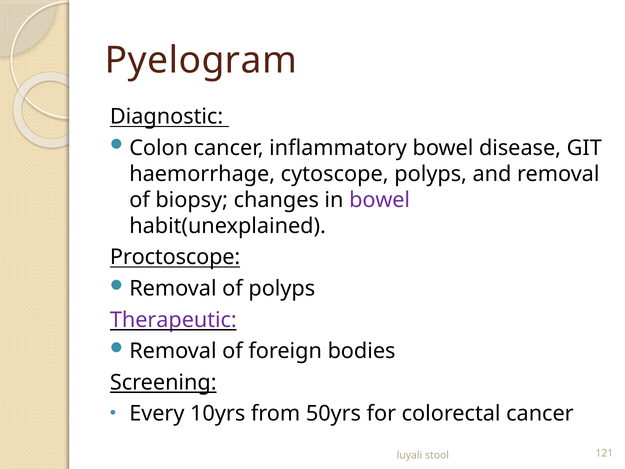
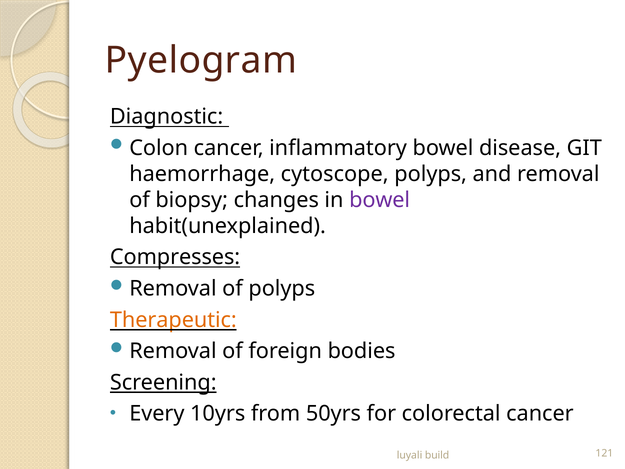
Proctoscope: Proctoscope -> Compresses (175, 257)
Therapeutic colour: purple -> orange (173, 320)
stool: stool -> build (437, 455)
